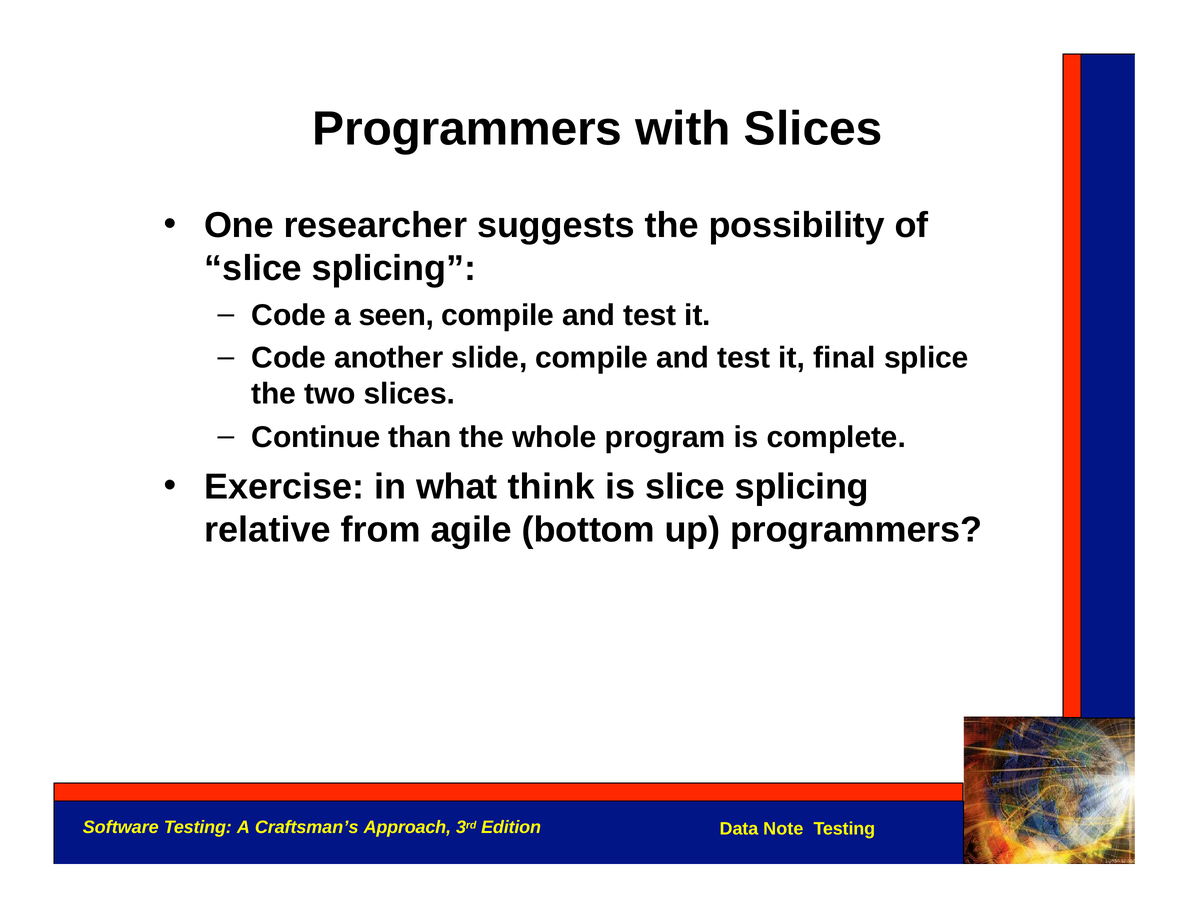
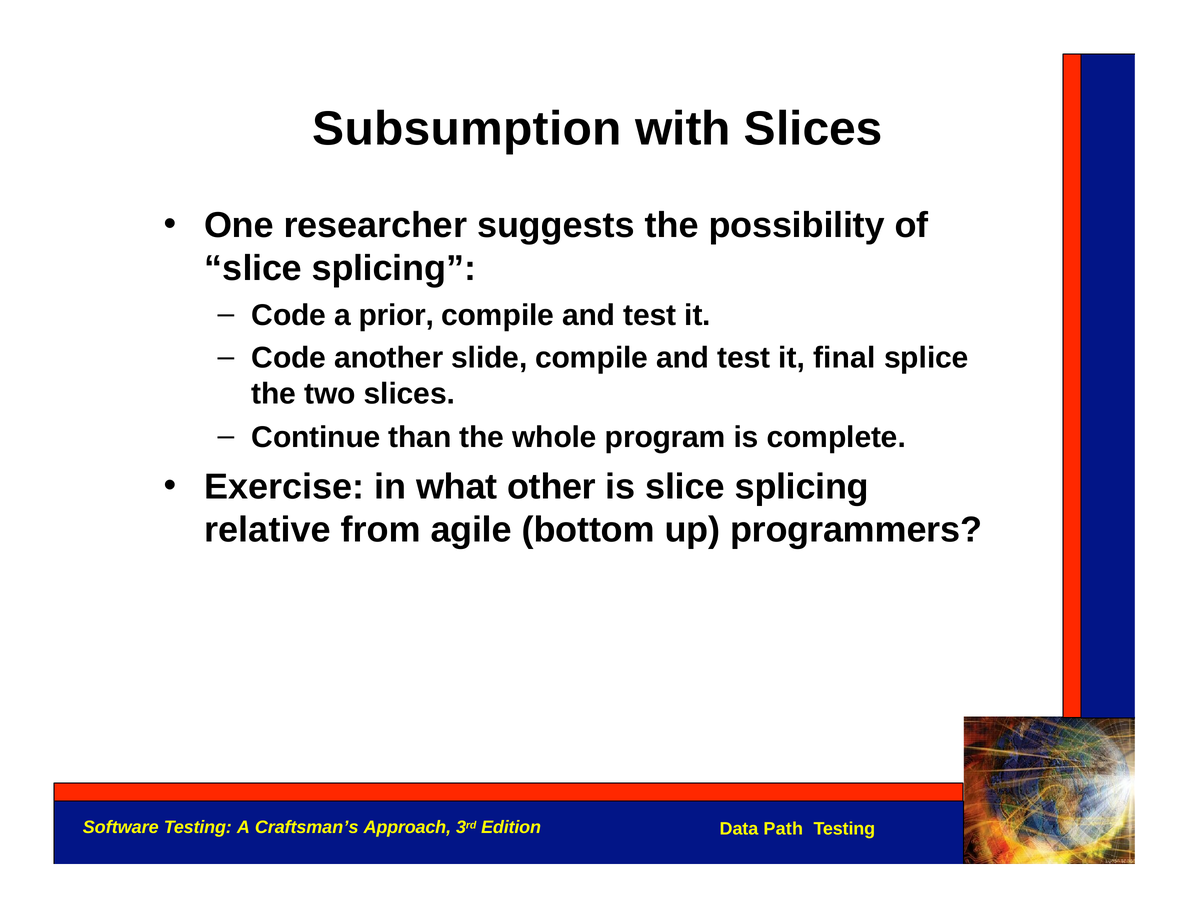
Programmers: Programmers -> Subsumption (467, 129)
seen: seen -> prior (396, 315)
think: think -> other (552, 487)
Note: Note -> Path (783, 829)
